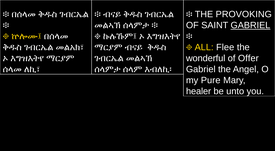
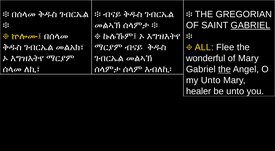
PROVOKING: PROVOKING -> GREGORIAN (244, 14)
of Offer: Offer -> Mary (248, 58)
the underline: none -> present (224, 69)
my Pure: Pure -> Unto (211, 80)
